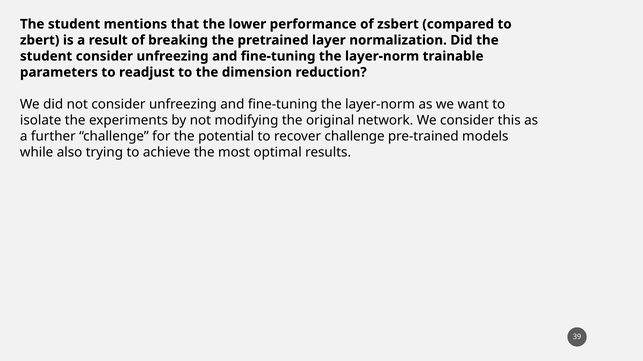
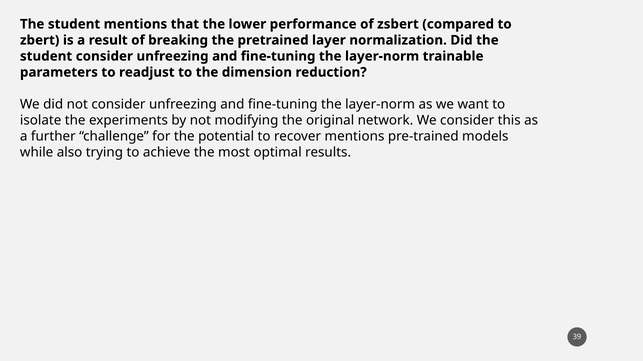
recover challenge: challenge -> mentions (355, 137)
